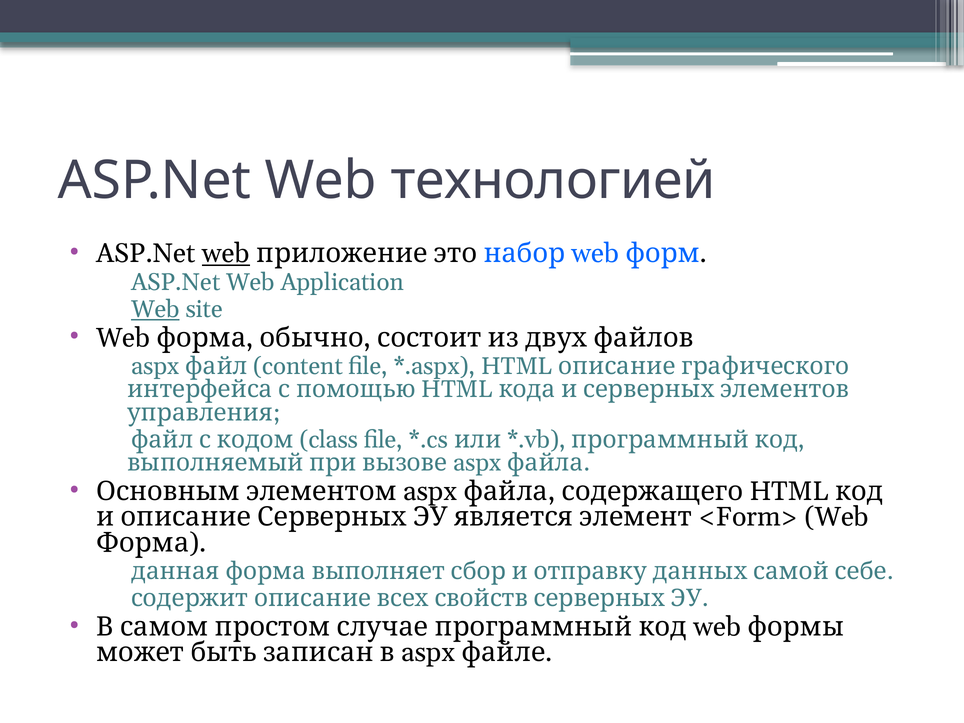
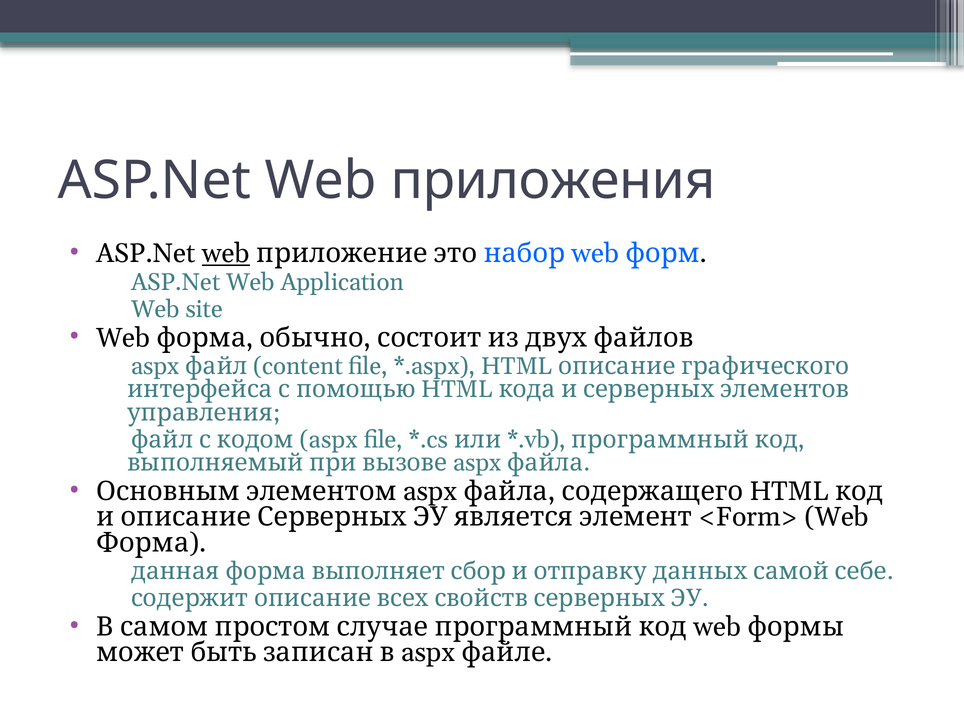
технологией: технологией -> приложения (553, 180)
Web underline: present -> none (155, 309)
class: class -> aspx (329, 440)
